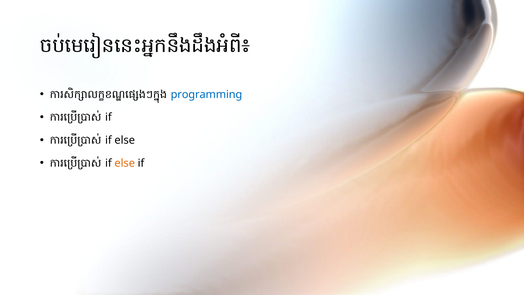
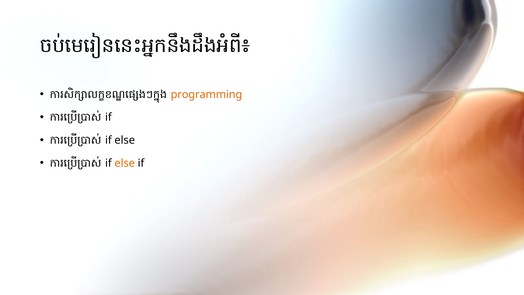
programming colour: blue -> orange (206, 94)
